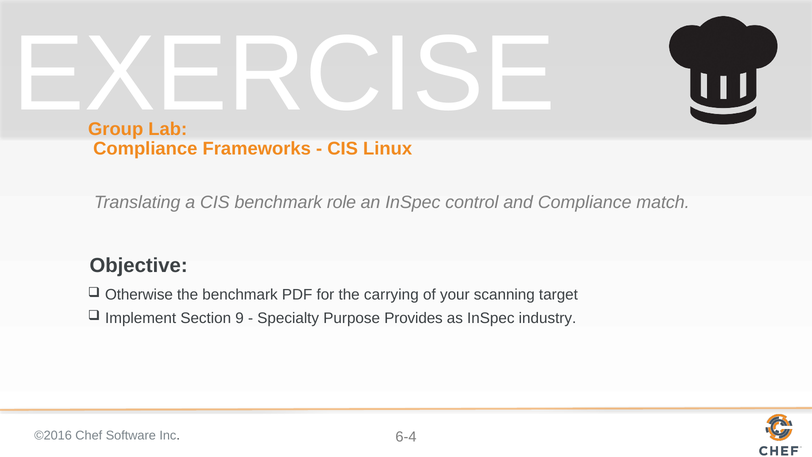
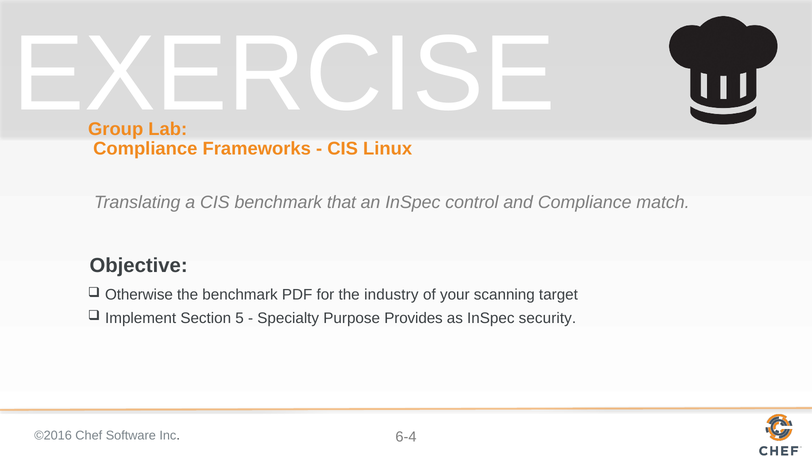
role: role -> that (341, 202)
carrying: carrying -> industry (391, 295)
9: 9 -> 5 (240, 318)
industry: industry -> security (547, 318)
